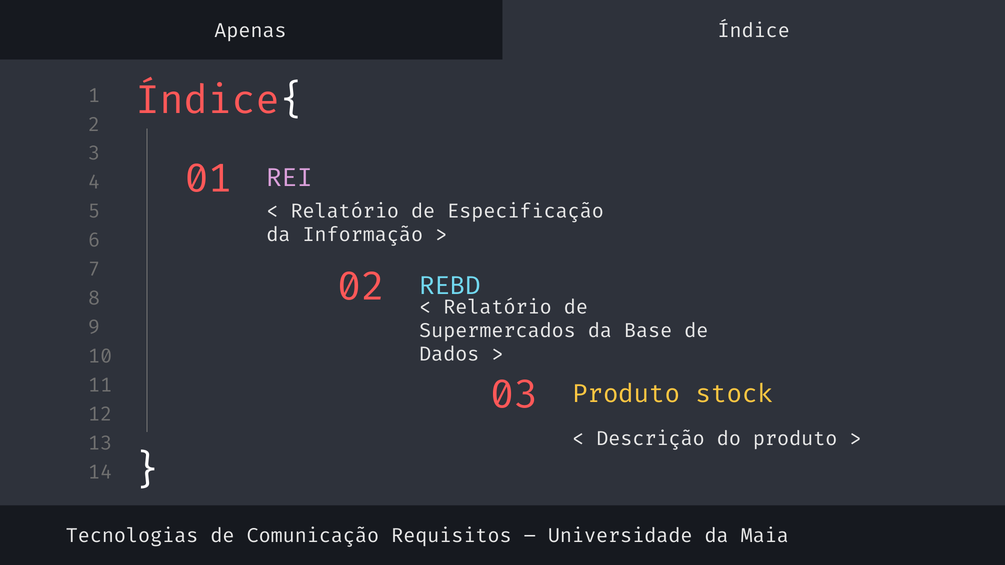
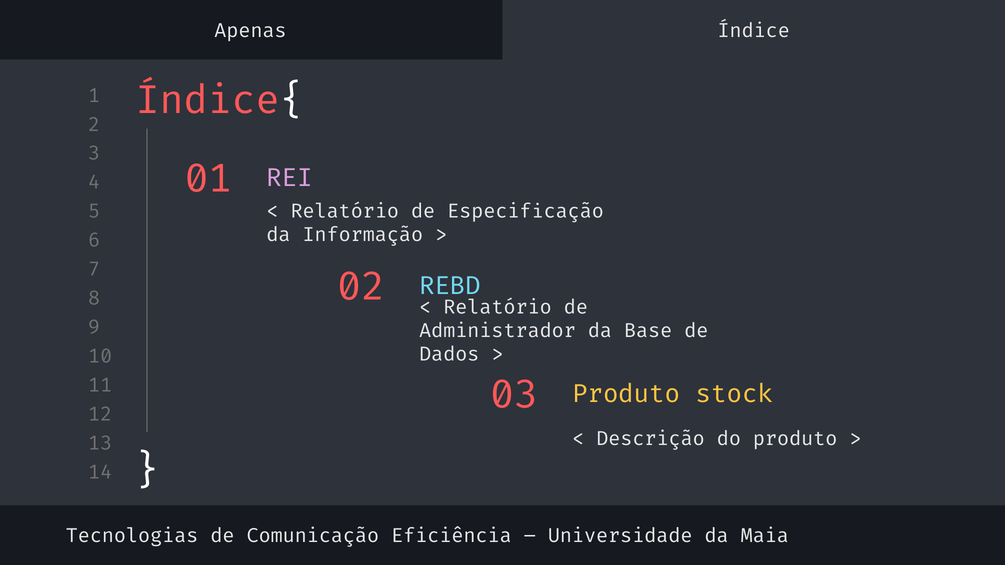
Supermercados: Supermercados -> Administrador (497, 331)
Requisitos: Requisitos -> Eficiência (451, 536)
